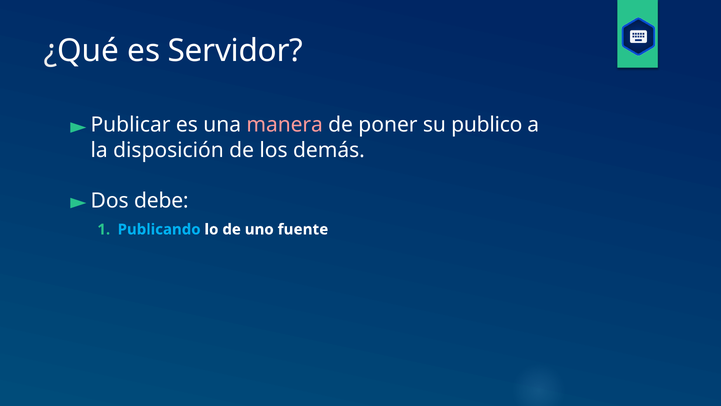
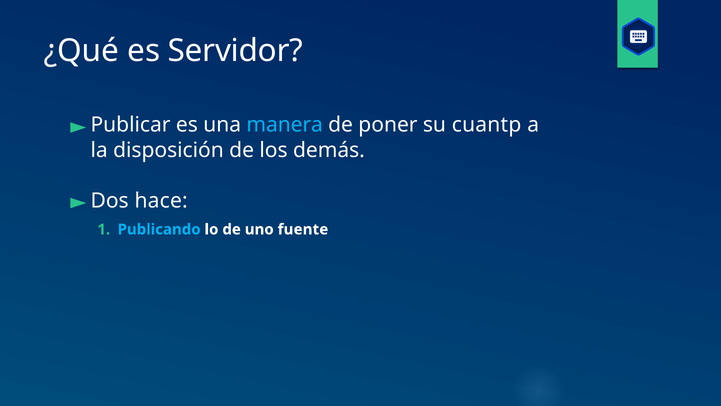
manera colour: pink -> light blue (285, 125)
publico: publico -> cuantp (487, 125)
debe: debe -> hace (161, 200)
